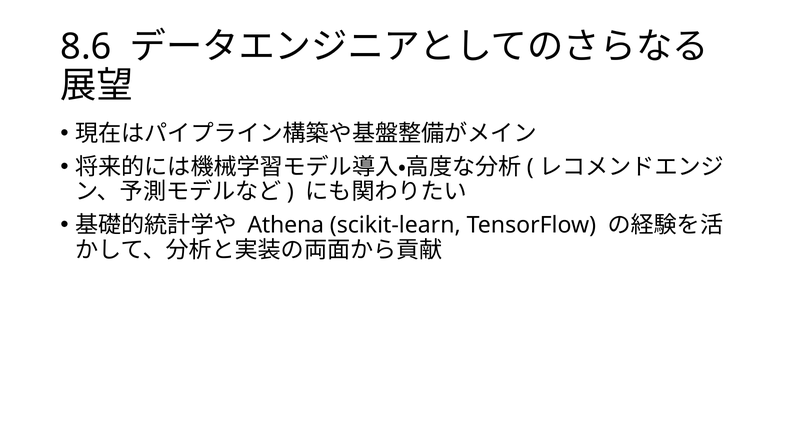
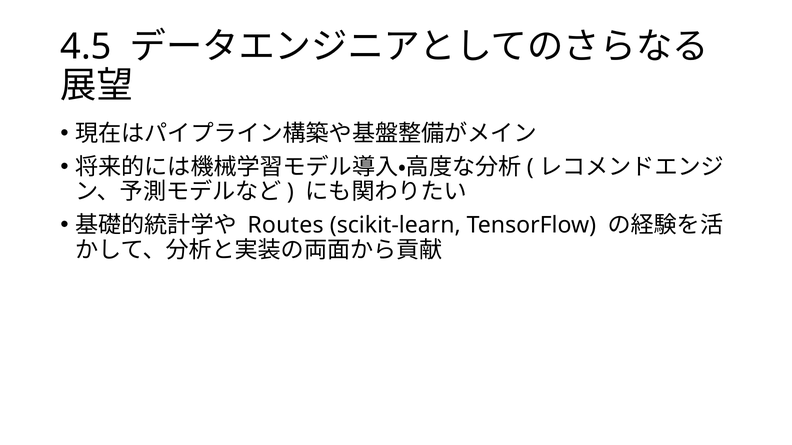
8.6: 8.6 -> 4.5 (86, 47)
Athena: Athena -> Routes (286, 225)
